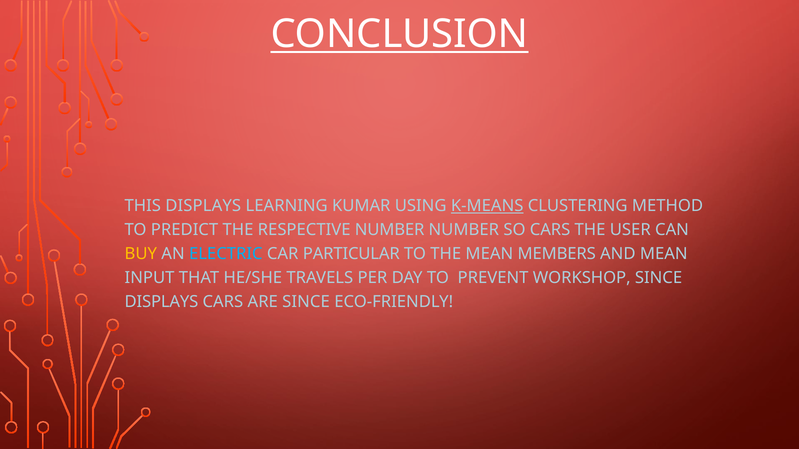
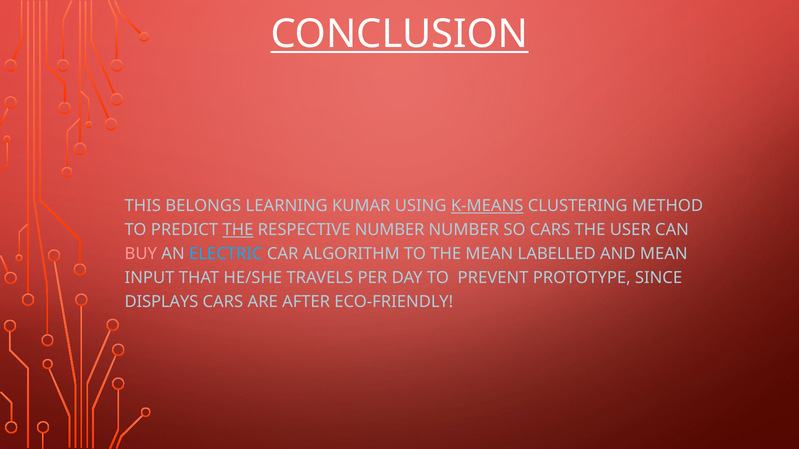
THIS DISPLAYS: DISPLAYS -> BELONGS (203, 206)
THE underline: none -> present (238, 230)
BUY colour: yellow -> pink (141, 254)
PARTICULAR: PARTICULAR -> ALGORITHM (351, 254)
MEMBERS: MEMBERS -> LABELLED (557, 254)
WORKSHOP: WORKSHOP -> PROTOTYPE (582, 278)
ARE SINCE: SINCE -> AFTER (306, 302)
